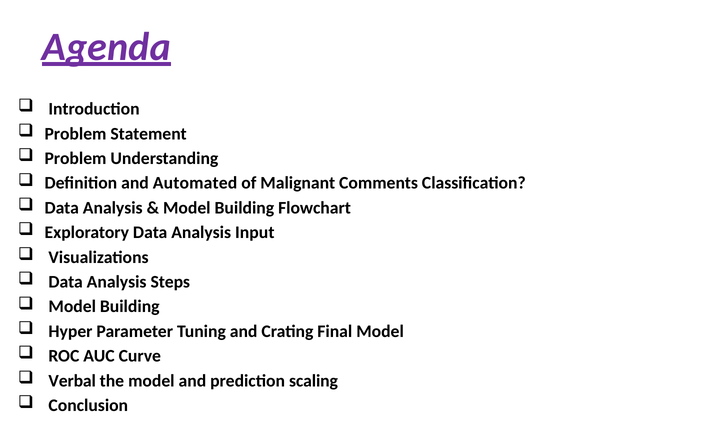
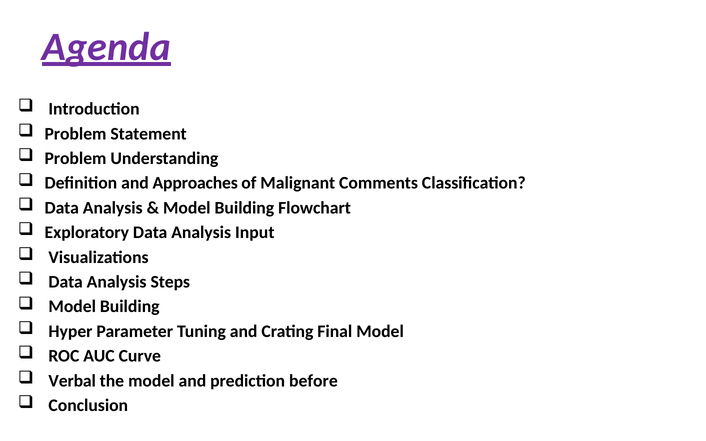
Automated: Automated -> Approaches (195, 183)
scaling: scaling -> before (313, 381)
